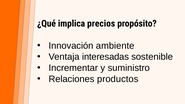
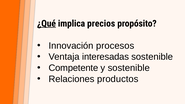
¿Qué underline: none -> present (46, 24)
ambiente: ambiente -> procesos (115, 46)
Incrementar: Incrementar -> Competente (73, 68)
y suministro: suministro -> sostenible (129, 68)
